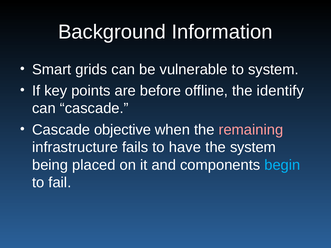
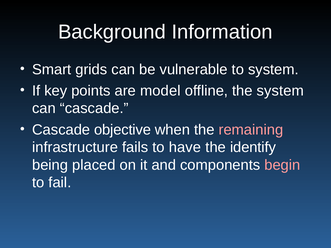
before: before -> model (160, 91)
the identify: identify -> system (280, 91)
the system: system -> identify (253, 147)
begin colour: light blue -> pink (282, 165)
